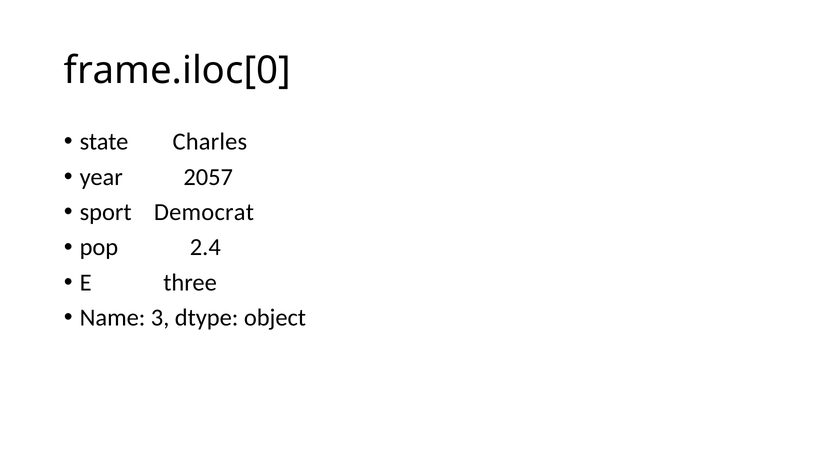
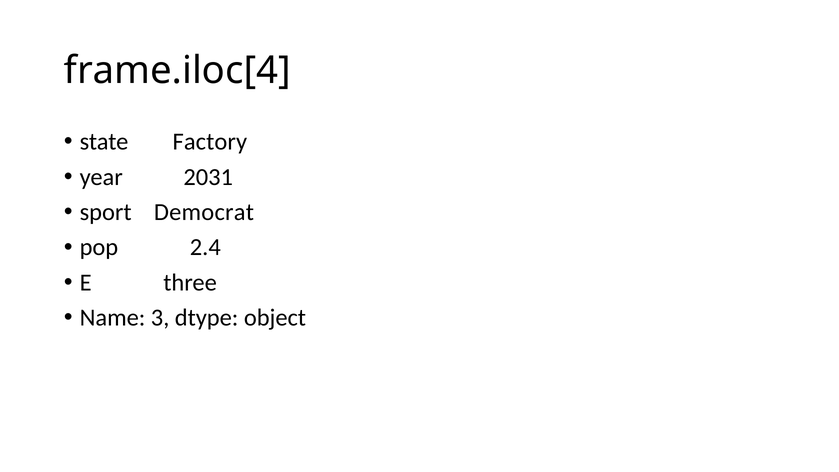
frame.iloc[0: frame.iloc[0 -> frame.iloc[4 (177, 70)
Charles: Charles -> Factory (210, 142)
2057: 2057 -> 2031 (208, 177)
